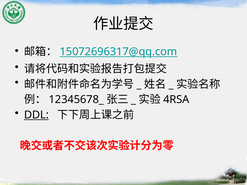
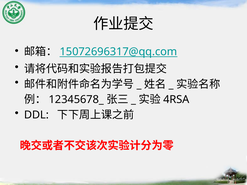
DDL underline: present -> none (36, 115)
